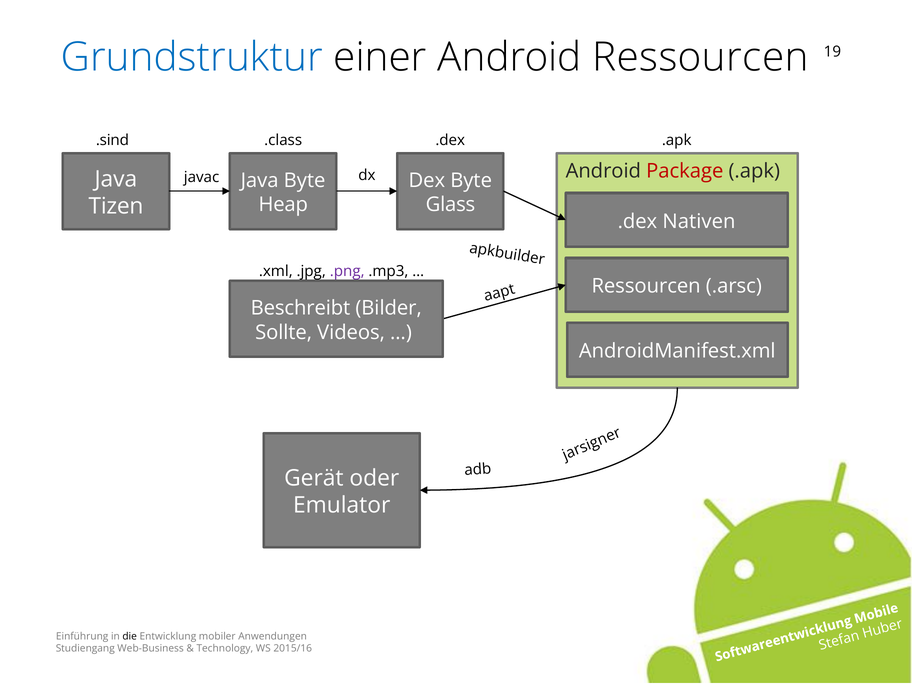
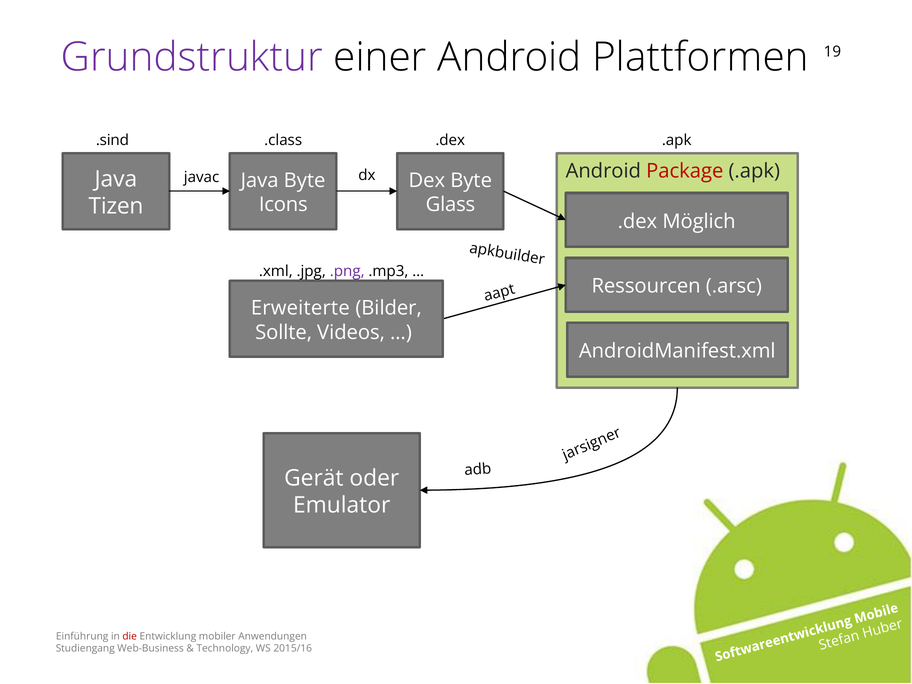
Grundstruktur colour: blue -> purple (192, 58)
Android Ressourcen: Ressourcen -> Plattformen (700, 58)
Heap: Heap -> Icons (283, 205)
Nativen: Nativen -> Möglich (699, 221)
Beschreibt: Beschreibt -> Erweiterte (300, 308)
die colour: black -> red (130, 636)
